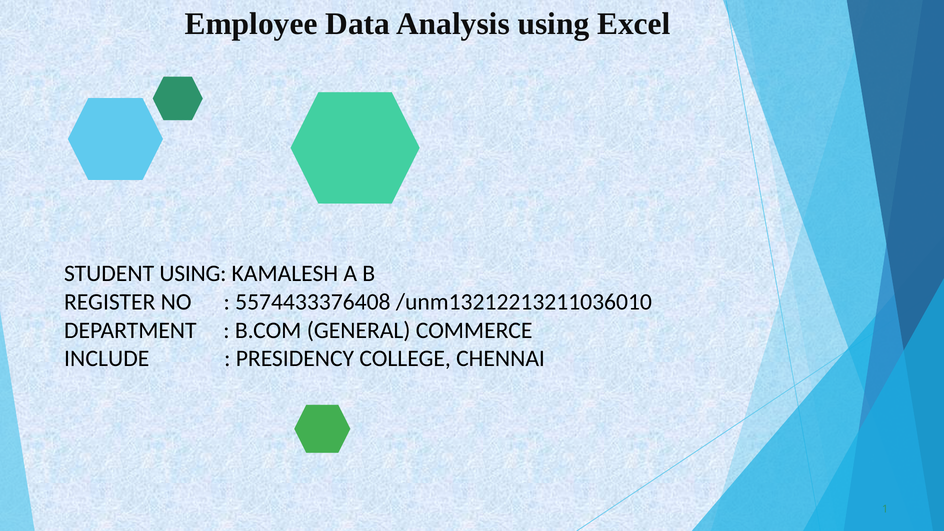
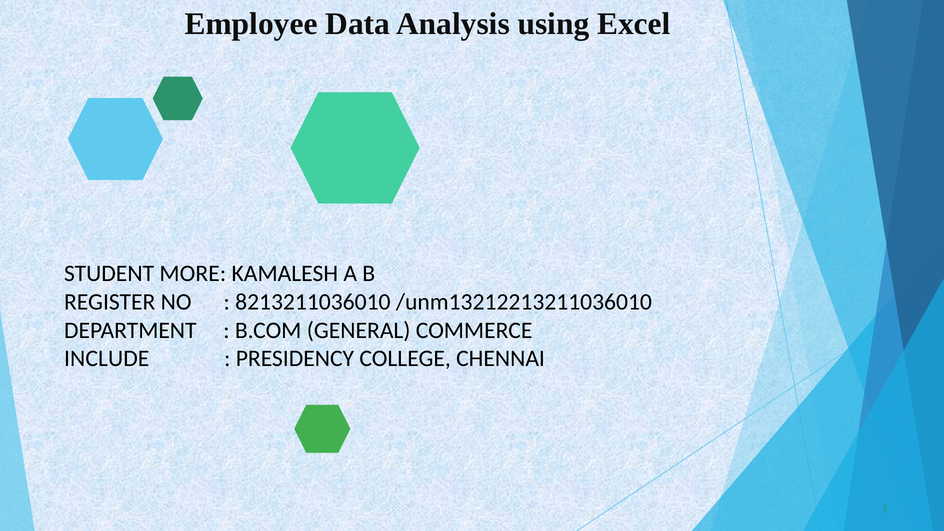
STUDENT USING: USING -> MORE (193, 274)
5574433376408: 5574433376408 -> 8213211036010 (313, 302)
